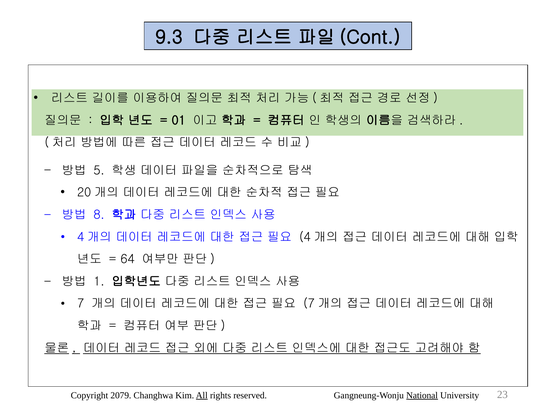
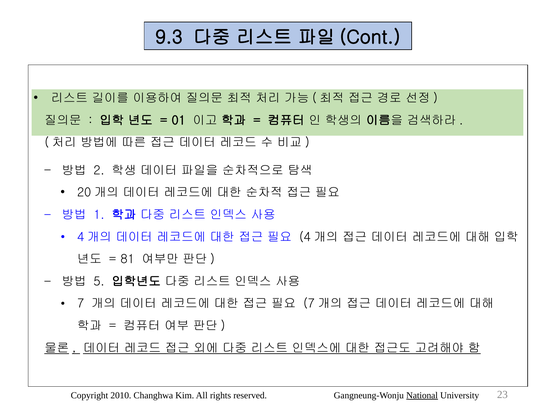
5: 5 -> 2 (99, 170)
8: 8 -> 1 (99, 214)
64: 64 -> 81 (128, 259)
1: 1 -> 5 (99, 281)
2079: 2079 -> 2010 (121, 395)
All underline: present -> none (202, 395)
